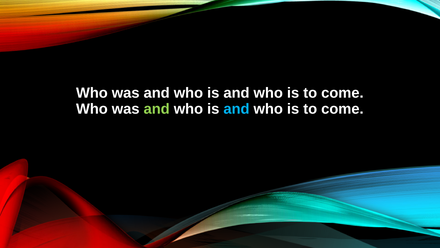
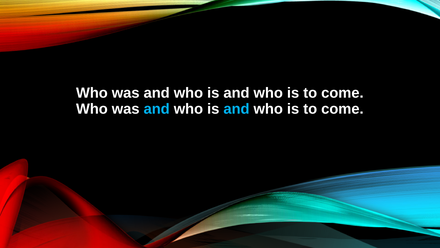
and colour: light green -> light blue (157, 109)
